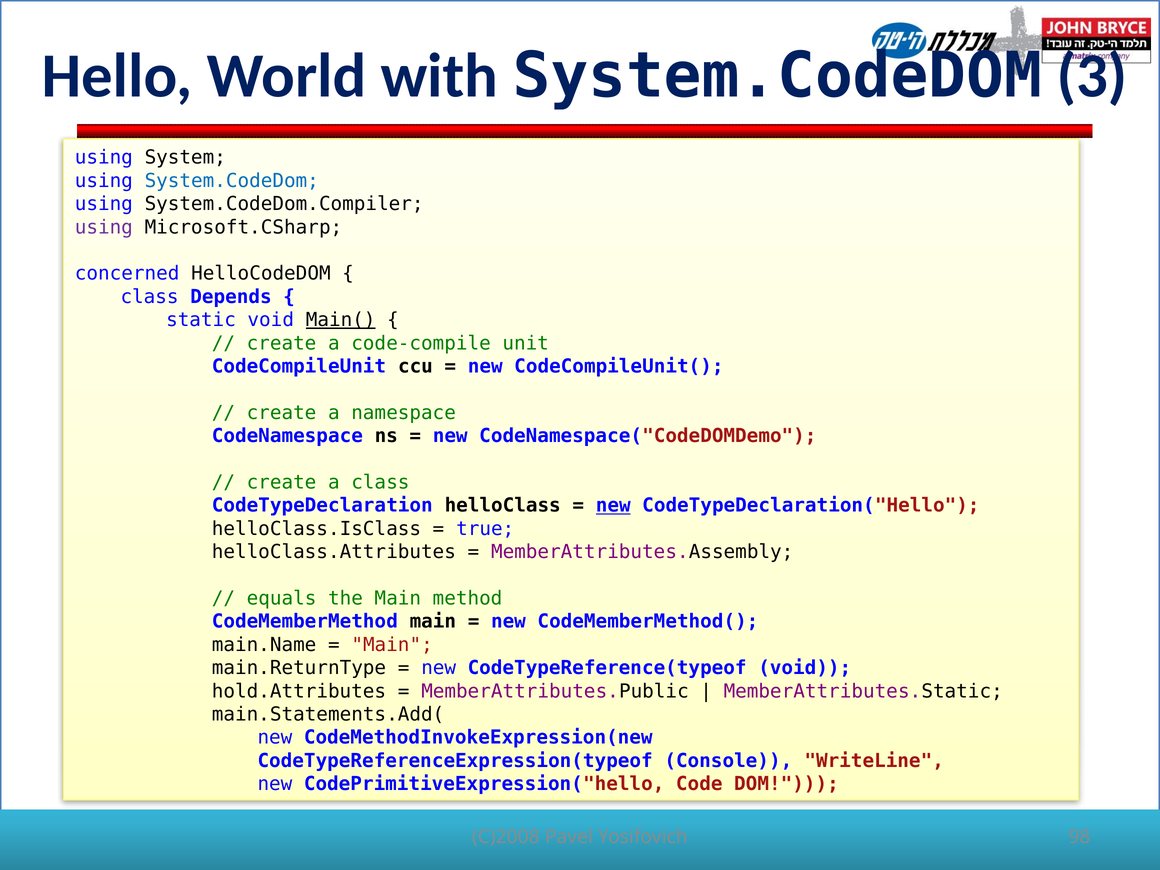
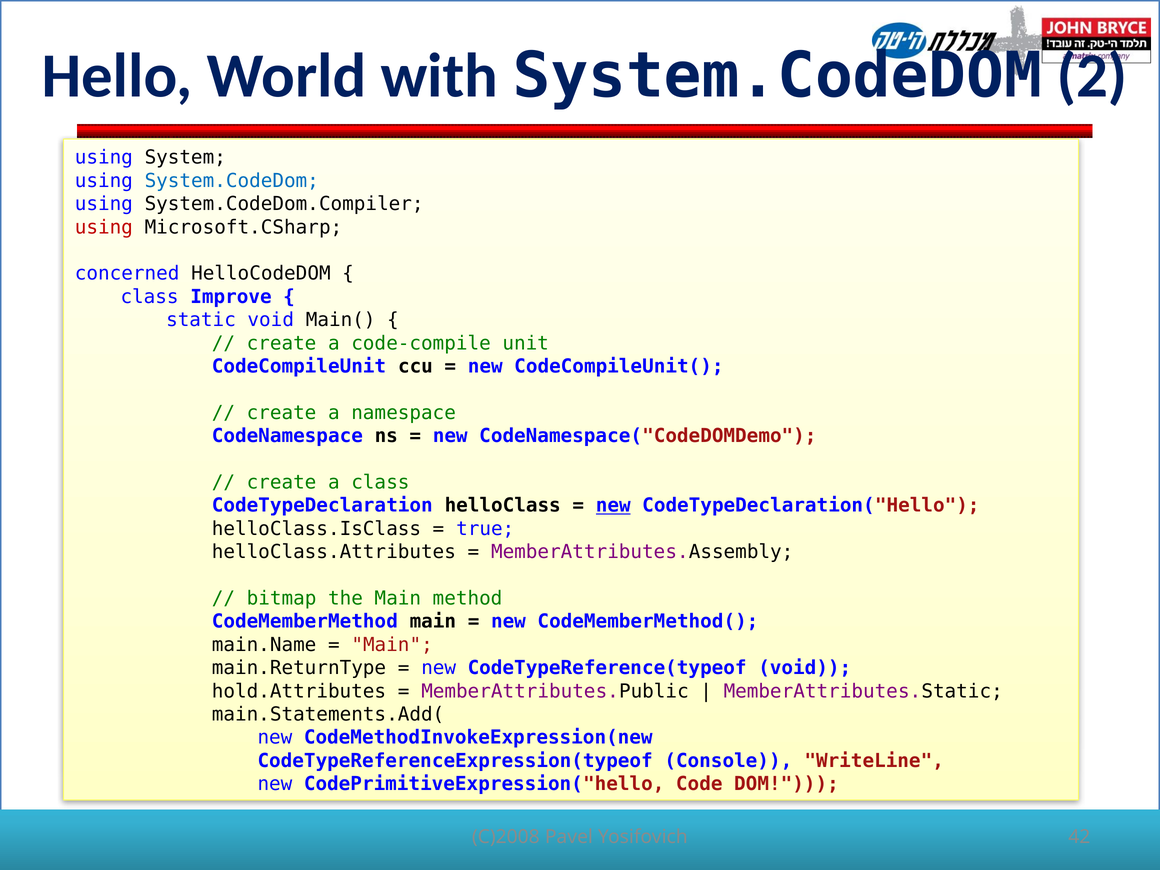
3: 3 -> 2 (1092, 76)
using colour: purple -> red (104, 227)
Depends: Depends -> Improve (231, 297)
Main( underline: present -> none (341, 320)
equals: equals -> bitmap (282, 598)
98: 98 -> 42 (1079, 837)
